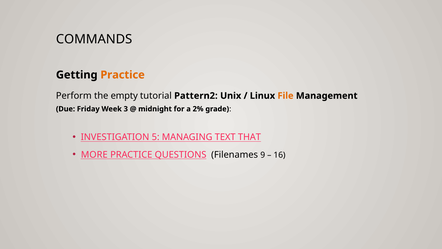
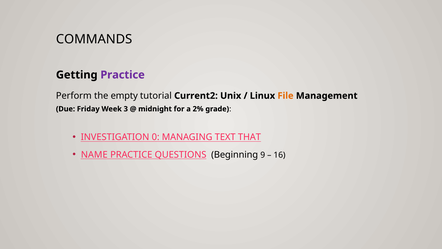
Practice colour: orange -> purple (123, 75)
Pattern2: Pattern2 -> Current2 (196, 96)
5: 5 -> 0 (156, 137)
MORE: MORE -> NAME (94, 154)
Filenames: Filenames -> Beginning (235, 154)
